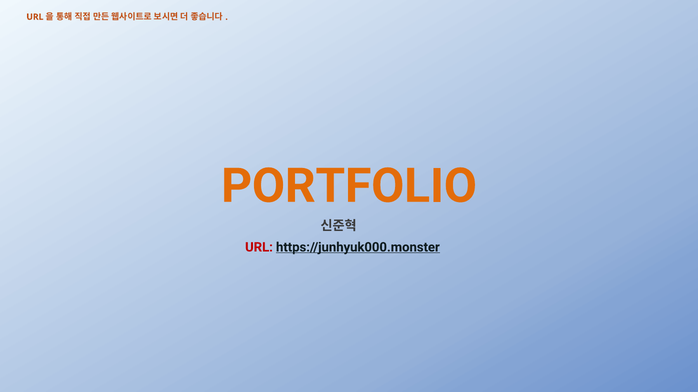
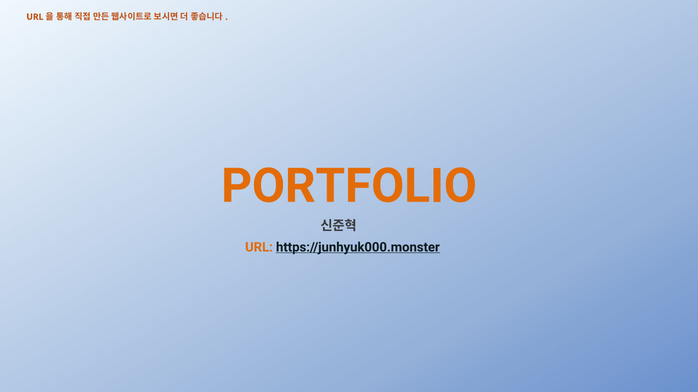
URL colour: red -> orange (259, 248)
